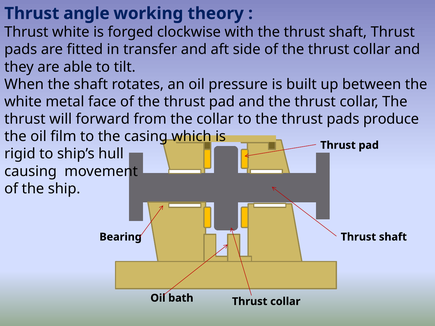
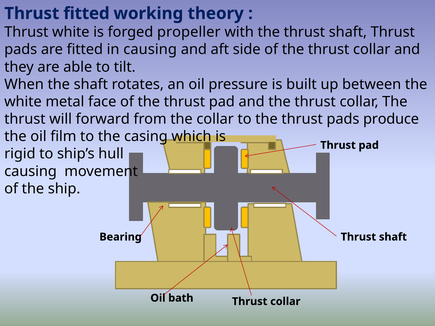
Thrust angle: angle -> fitted (86, 13)
clockwise: clockwise -> propeller (189, 32)
in transfer: transfer -> causing (150, 50)
